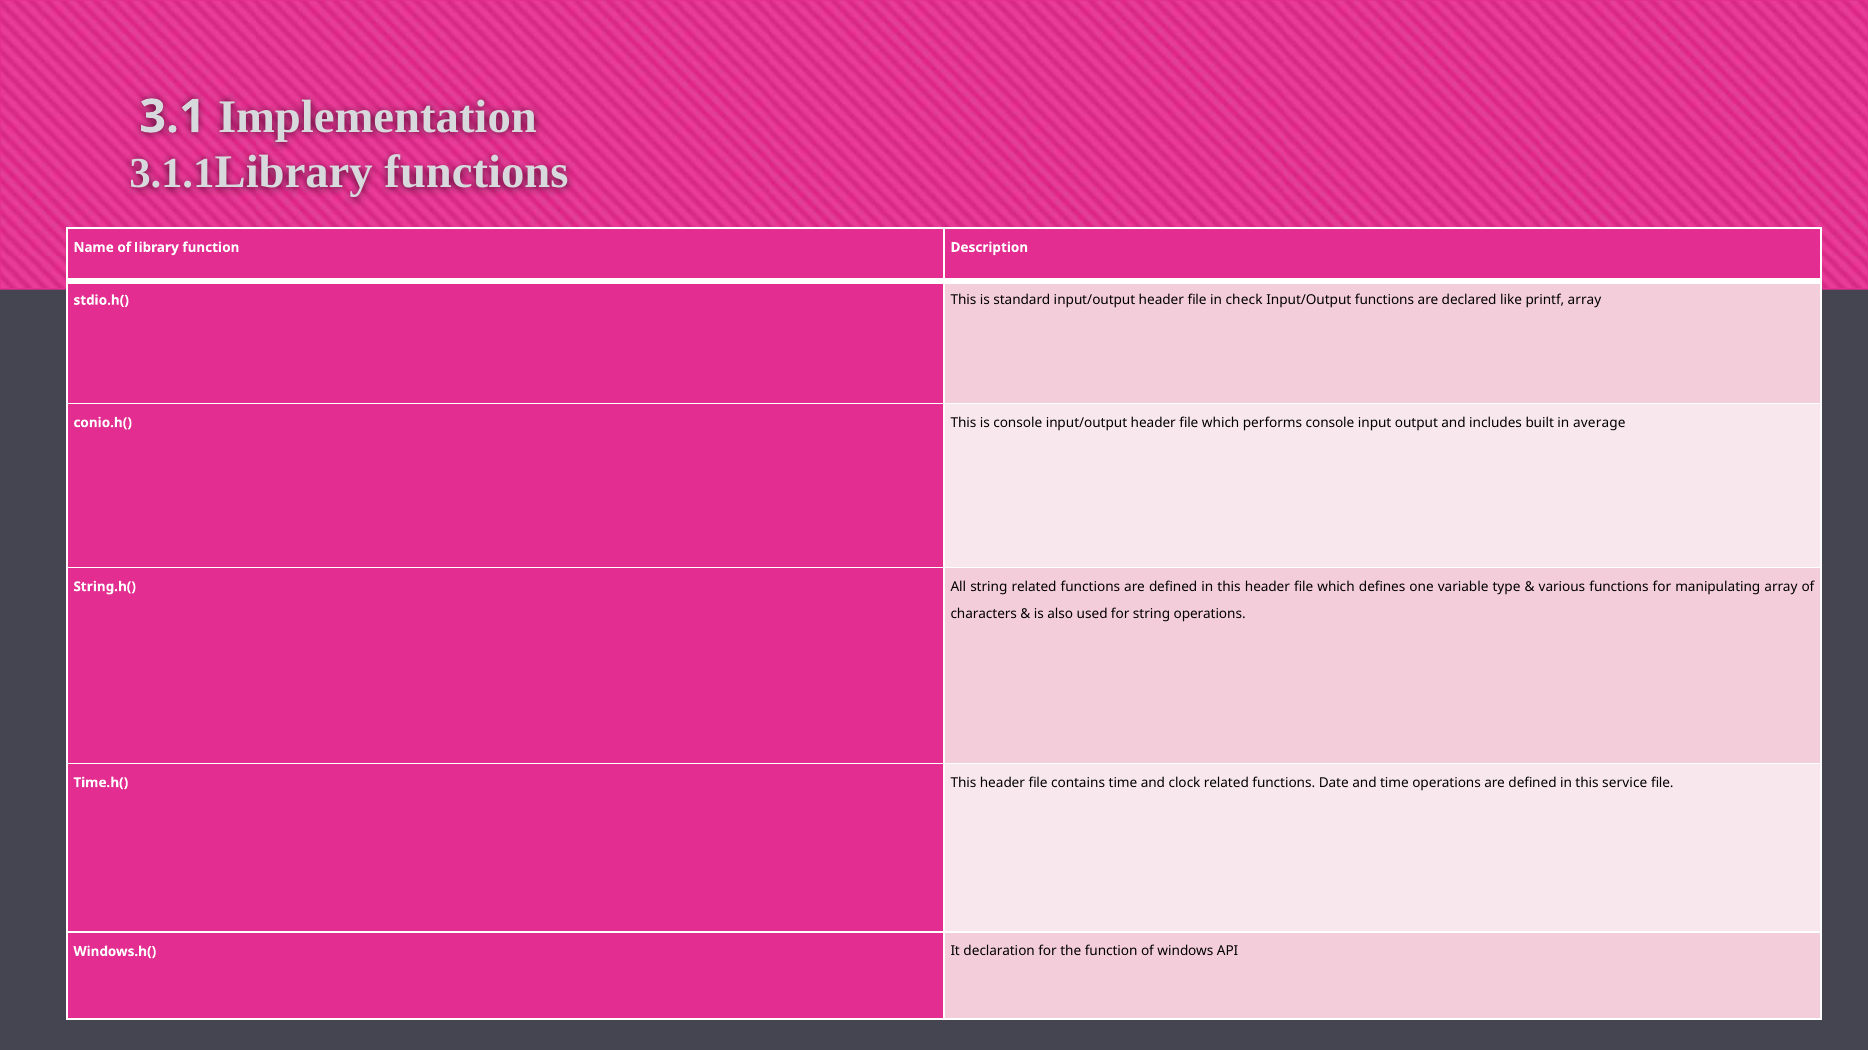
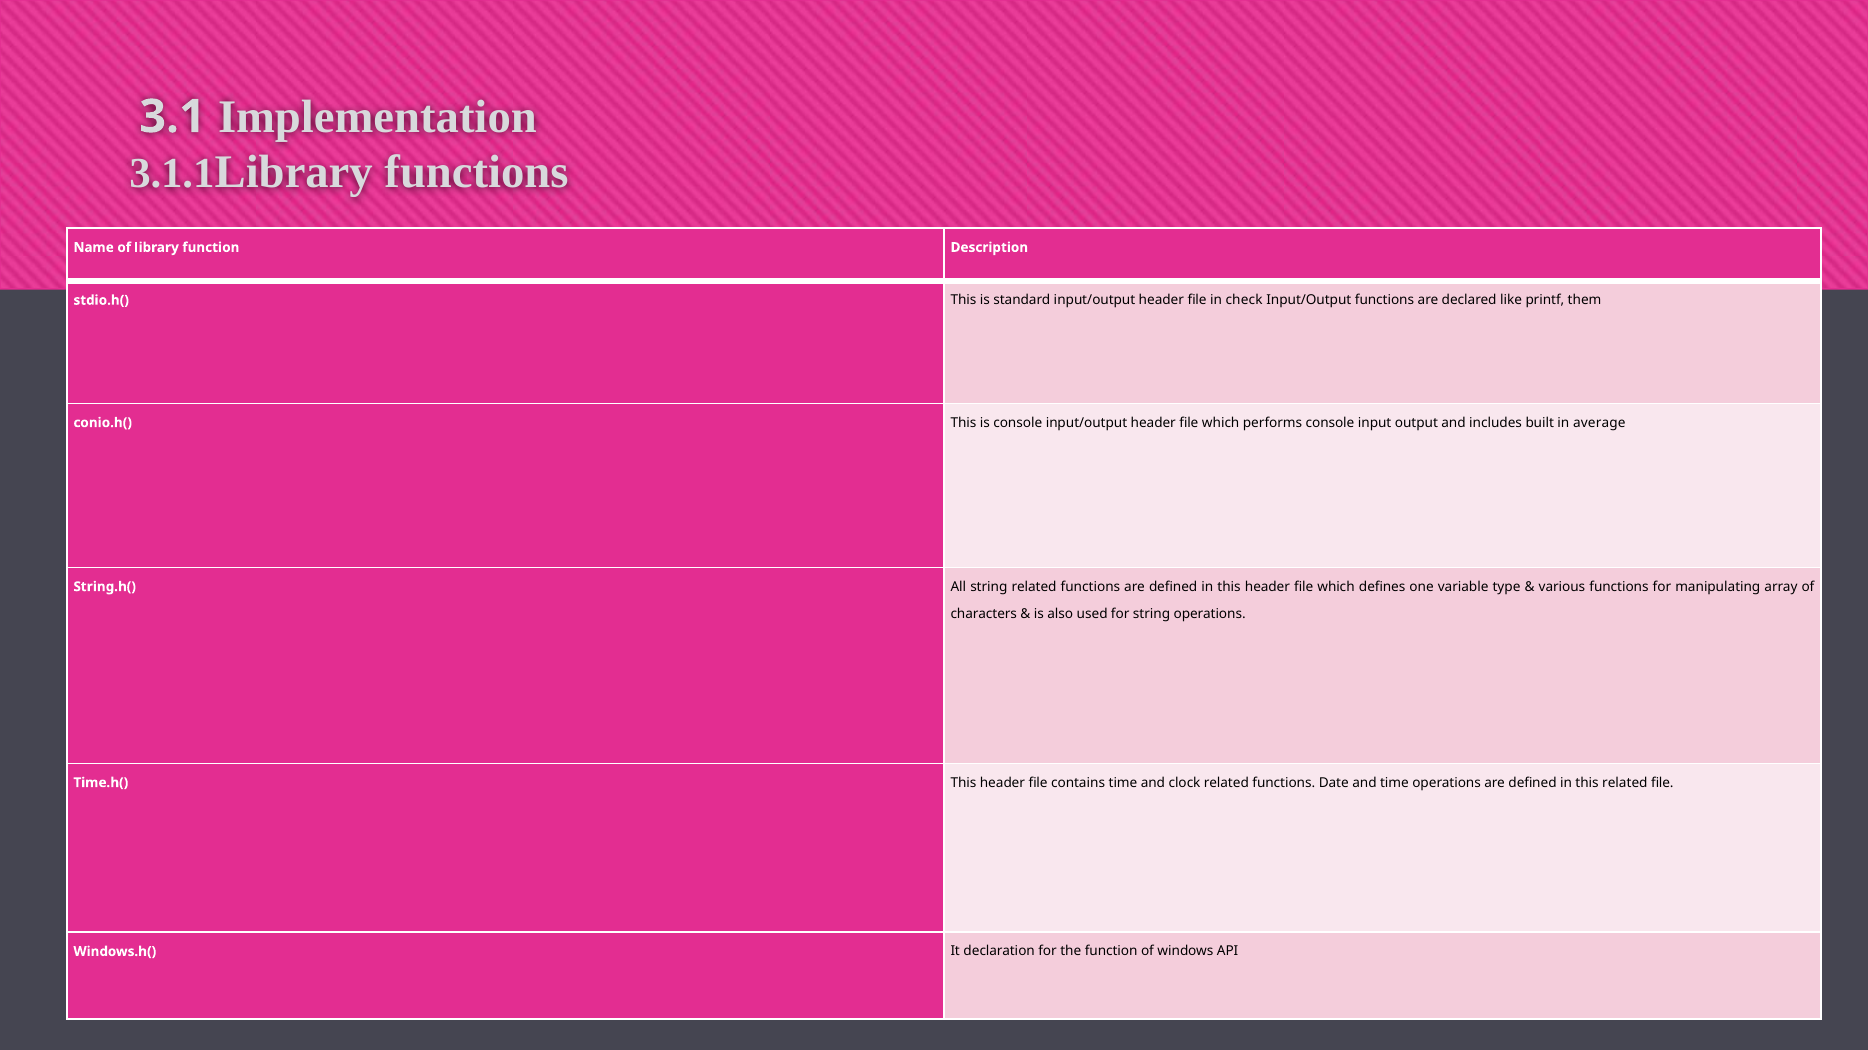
printf array: array -> them (1585, 300)
this service: service -> related (1625, 783)
